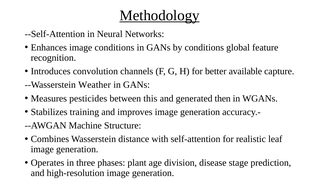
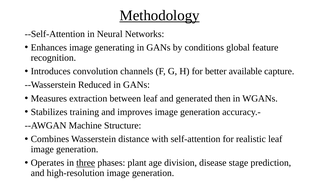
image conditions: conditions -> generating (115, 48)
Weather: Weather -> Reduced (95, 85)
pesticides: pesticides -> extraction (88, 99)
between this: this -> leaf (150, 99)
three underline: none -> present (86, 163)
